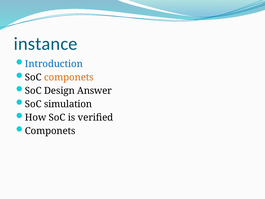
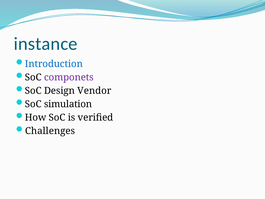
componets colour: orange -> purple (69, 77)
Answer: Answer -> Vendor (94, 91)
Componets: Componets -> Challenges (50, 131)
